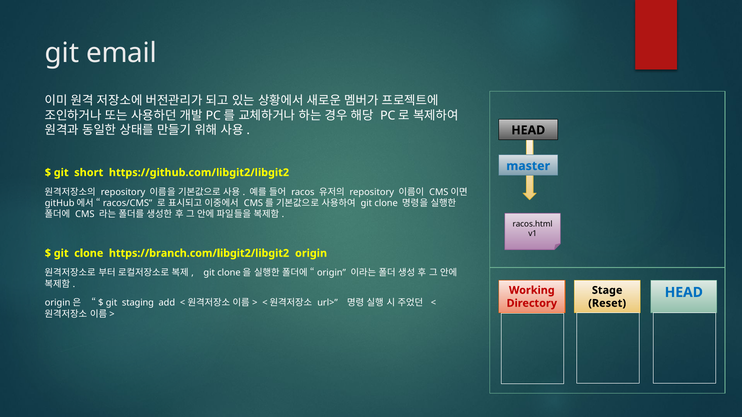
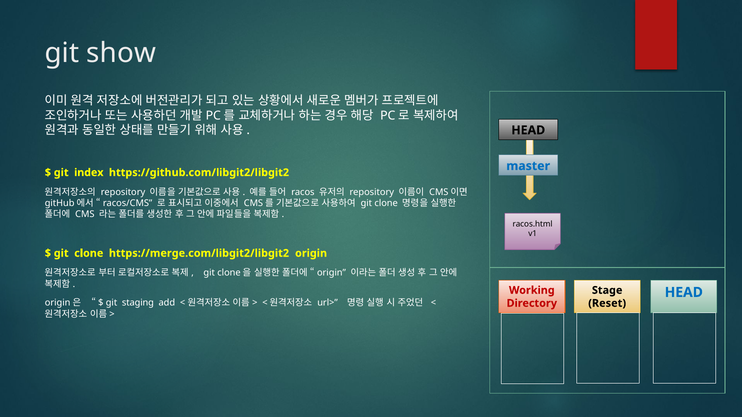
email: email -> show (121, 53)
short: short -> index (89, 173)
https://branch.com/libgit2/libgit2: https://branch.com/libgit2/libgit2 -> https://merge.com/libgit2/libgit2 (199, 253)
